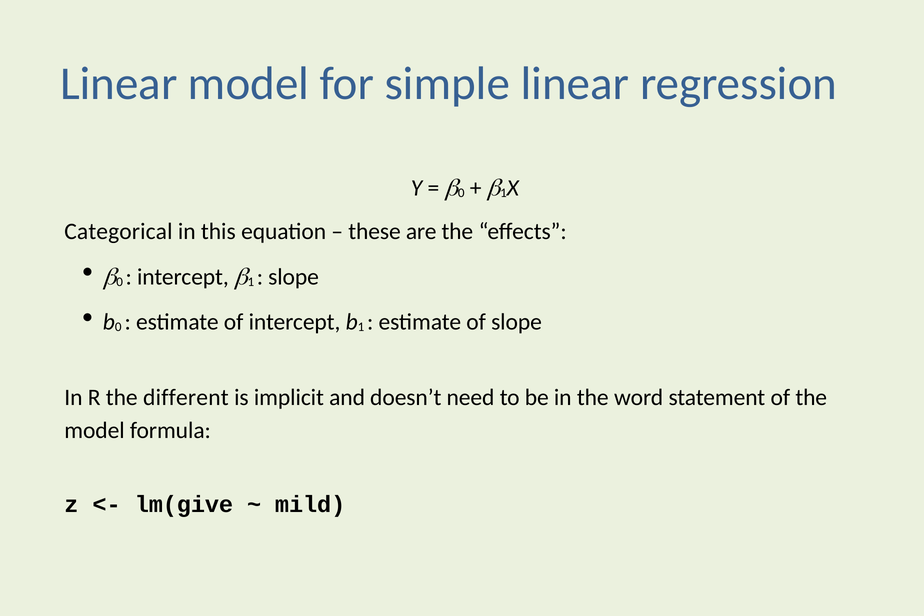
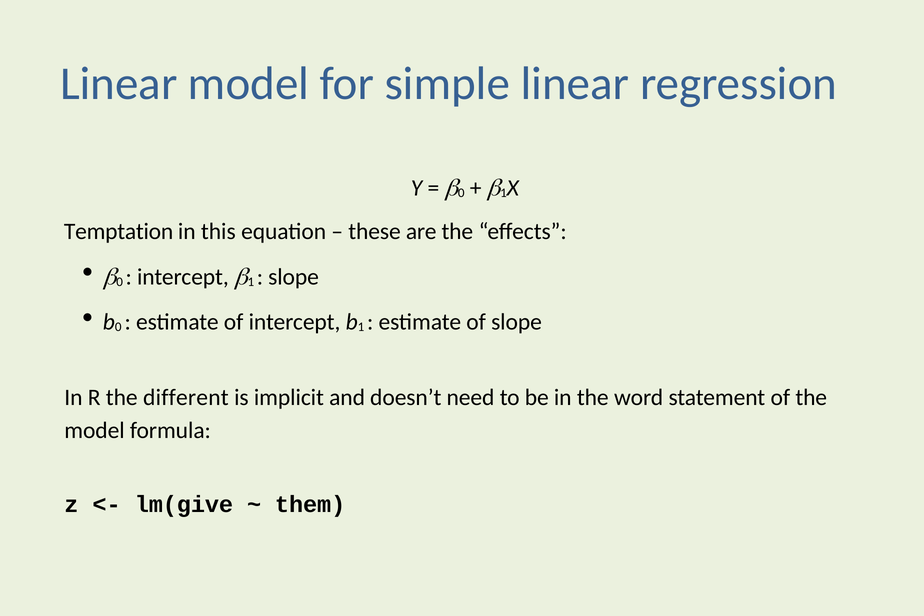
Categorical: Categorical -> Temptation (119, 232)
mild: mild -> them (310, 505)
